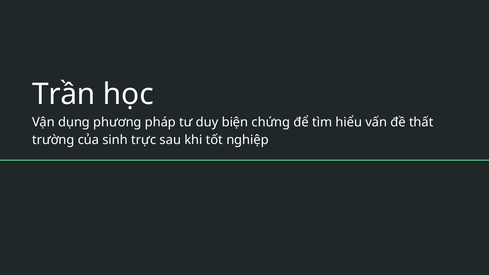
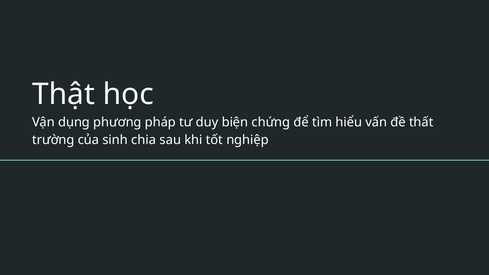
Trần: Trần -> Thật (64, 94)
trực: trực -> chia (144, 140)
